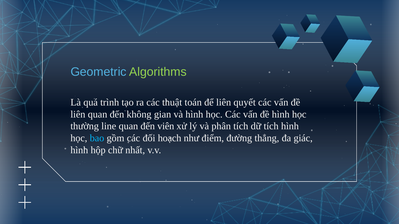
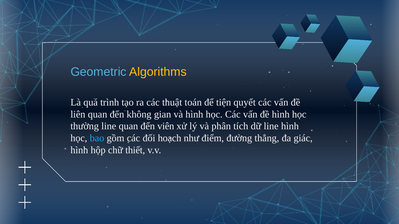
Algorithms colour: light green -> yellow (158, 72)
để liên: liên -> tiện (224, 103)
dữ tích: tích -> line (271, 126)
nhất: nhất -> thiết (135, 150)
